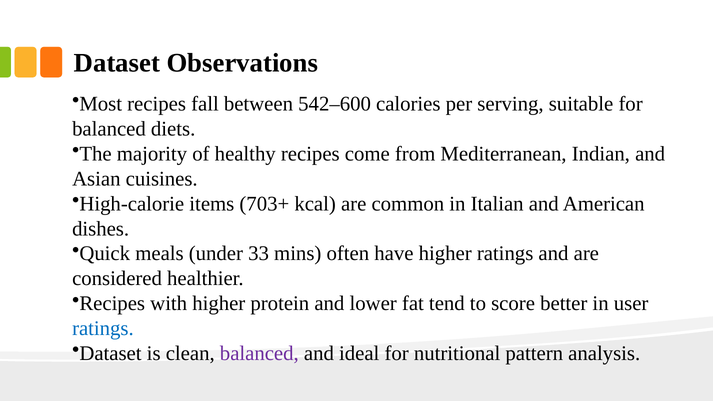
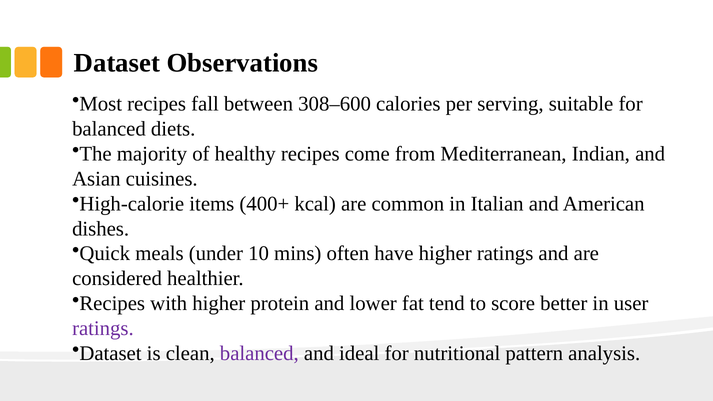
542–600: 542–600 -> 308–600 (335, 104)
703+: 703+ -> 400+ (264, 204)
33: 33 -> 10 (259, 254)
ratings colour: blue -> purple (103, 329)
